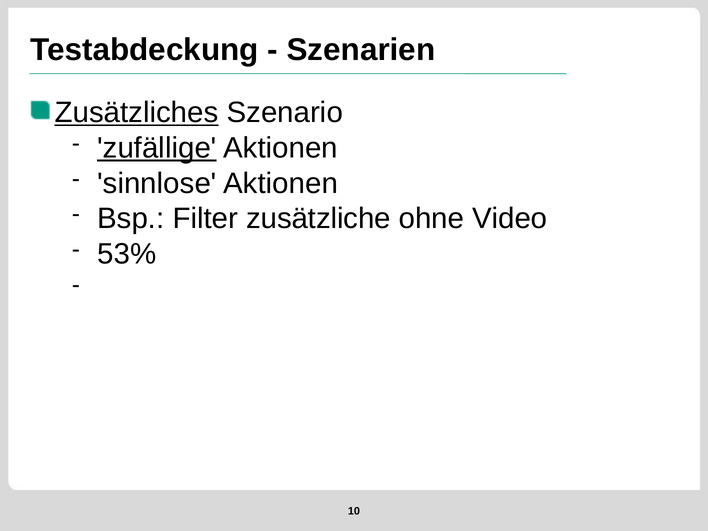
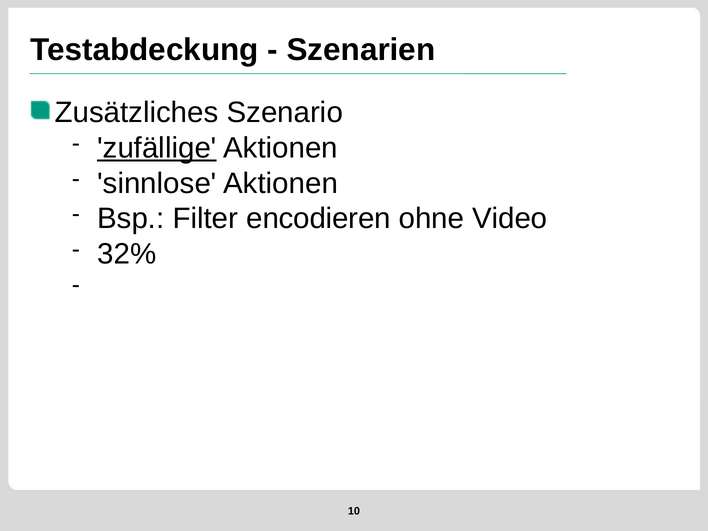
Zusätzliches underline: present -> none (137, 113)
zusätzliche: zusätzliche -> encodieren (318, 219)
53%: 53% -> 32% (127, 254)
